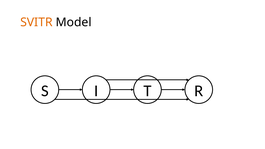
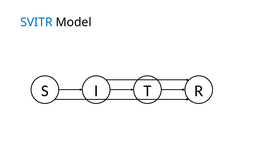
SVITR colour: orange -> blue (36, 22)
